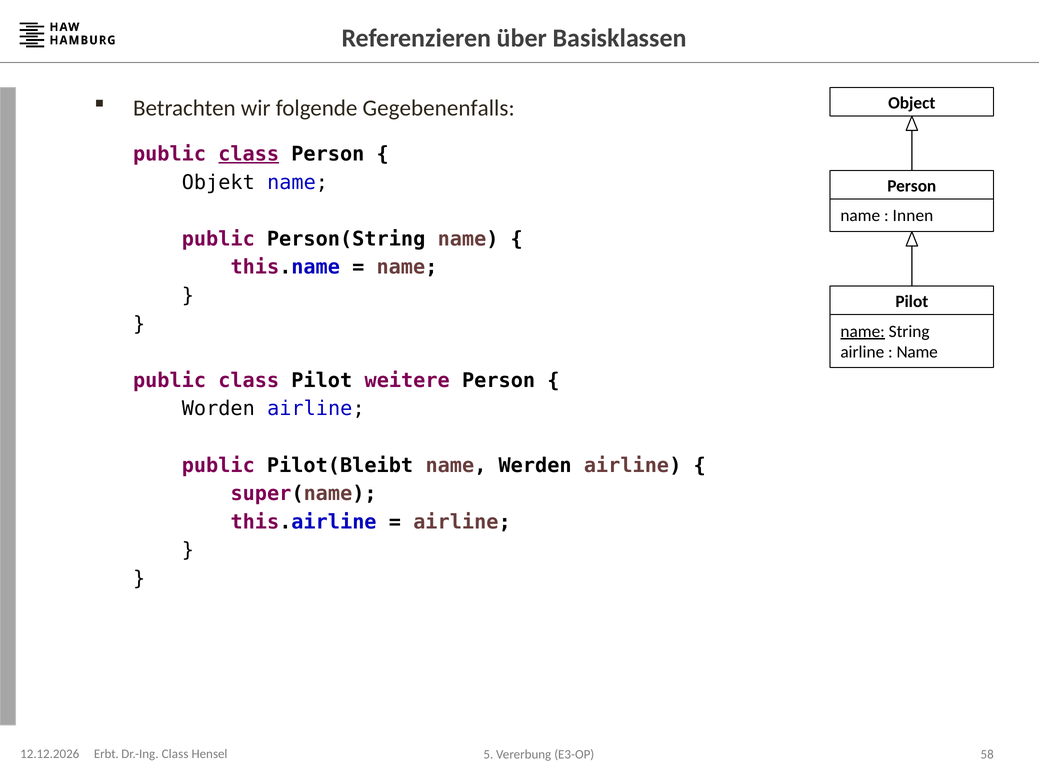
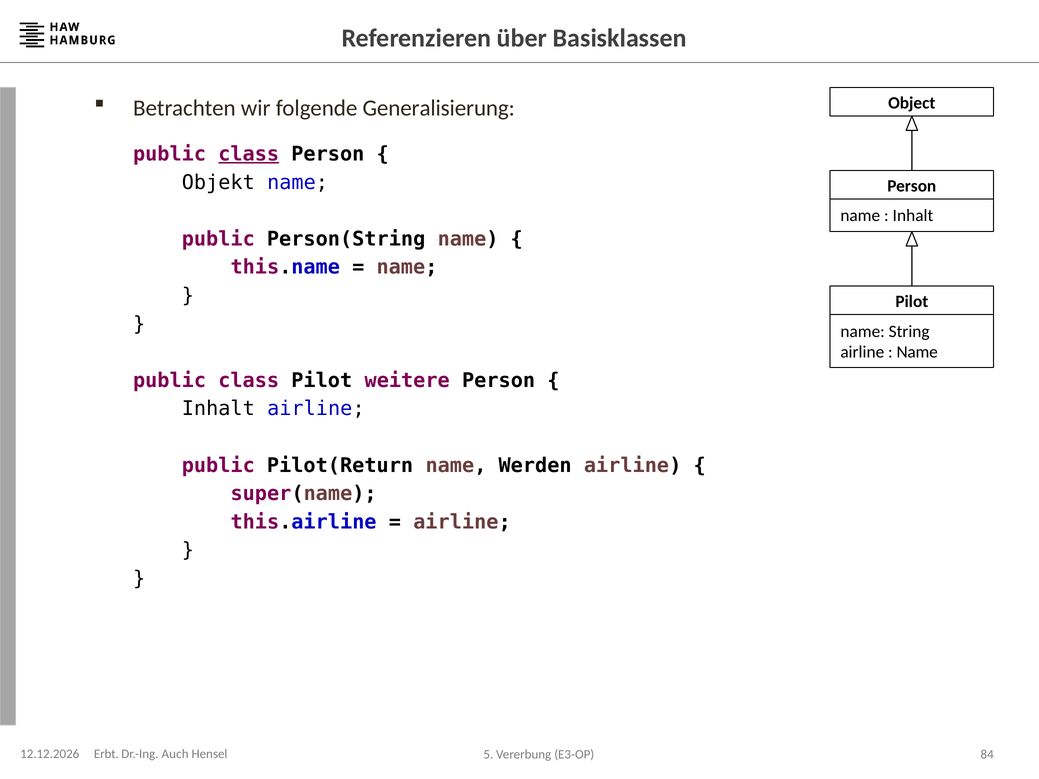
Gegebenenfalls: Gegebenenfalls -> Generalisierung (439, 108)
Innen: Innen -> Inhalt (913, 216)
name underline: present -> none (863, 331)
Worden: Worden -> Inhalt (218, 409)
Pilot(Bleibt: Pilot(Bleibt -> Pilot(Return (340, 466)
Dr.-Ing Class: Class -> Auch (175, 754)
58: 58 -> 84 (987, 755)
